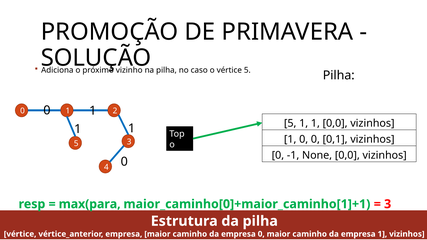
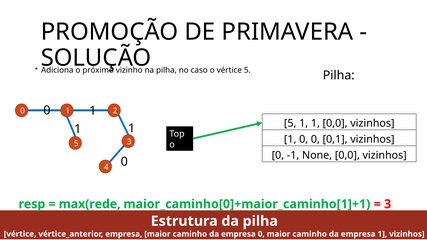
max(para: max(para -> max(rede (90, 204)
